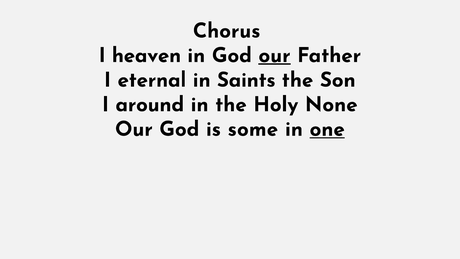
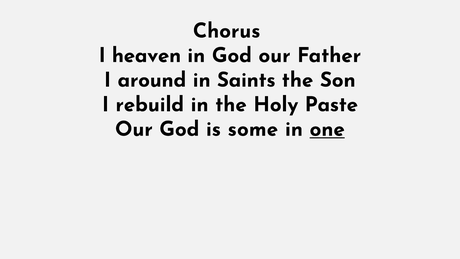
our underline: present -> none (275, 55)
eternal: eternal -> around (152, 80)
around: around -> rebuild (150, 104)
None: None -> Paste (331, 104)
